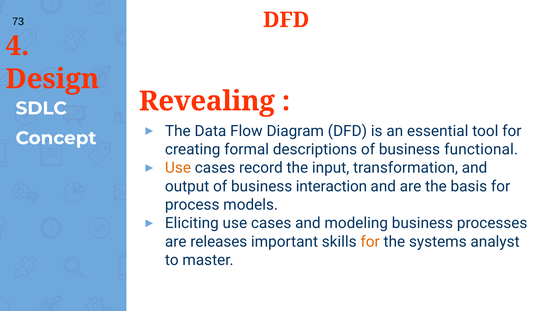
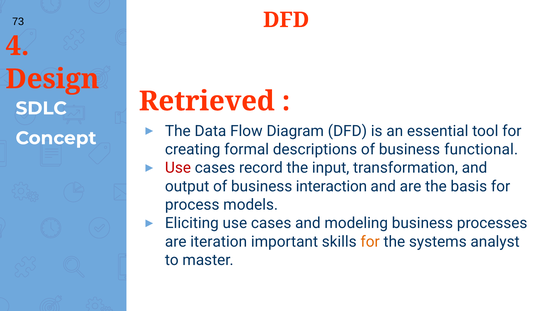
Revealing: Revealing -> Retrieved (207, 101)
Use colour: orange -> red (178, 168)
releases: releases -> iteration (219, 241)
